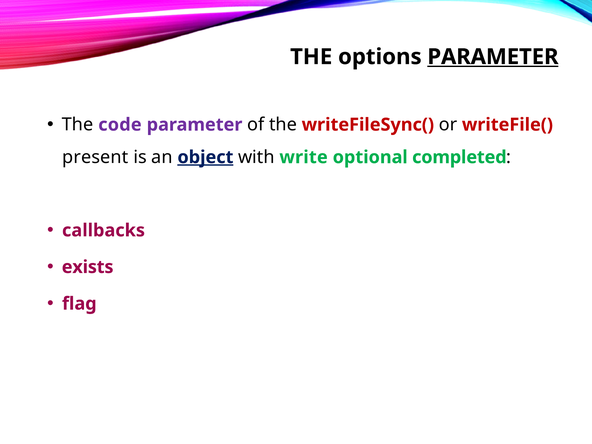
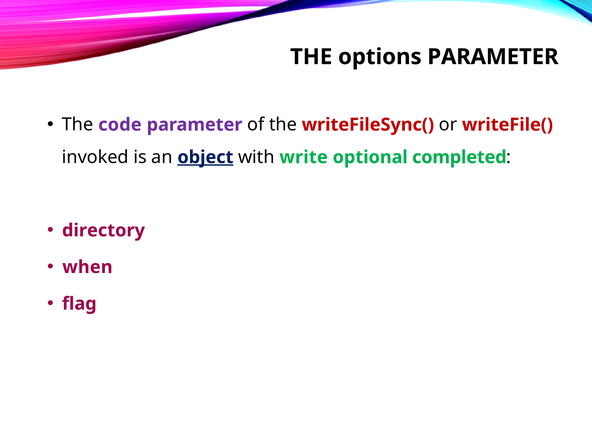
PARAMETER underline: present -> none (493, 57)
present: present -> invoked (95, 157)
callbacks: callbacks -> directory (103, 230)
exists: exists -> when (87, 267)
